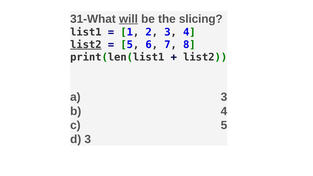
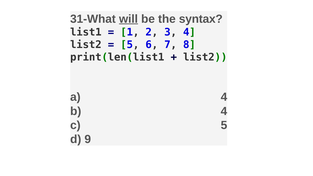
slicing: slicing -> syntax (201, 19)
list2 underline: present -> none (86, 45)
a 3: 3 -> 4 (224, 97)
d 3: 3 -> 9 (88, 139)
